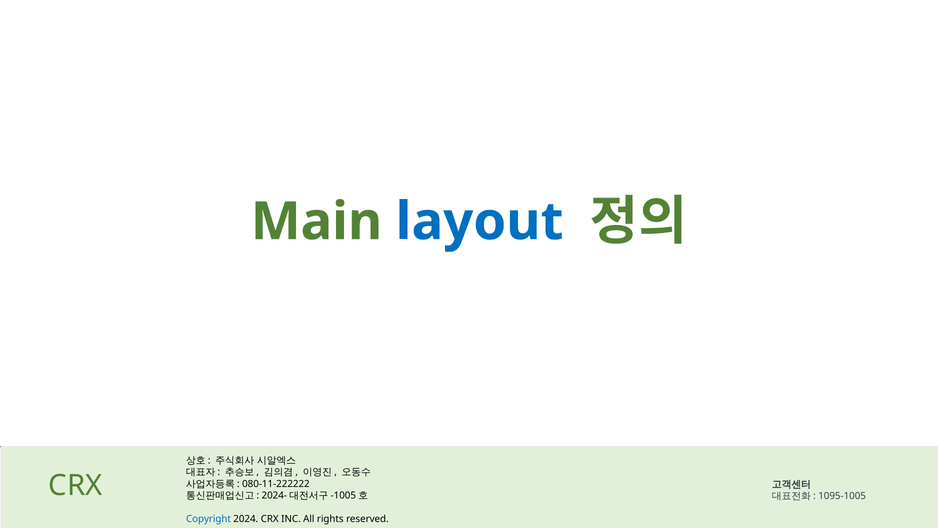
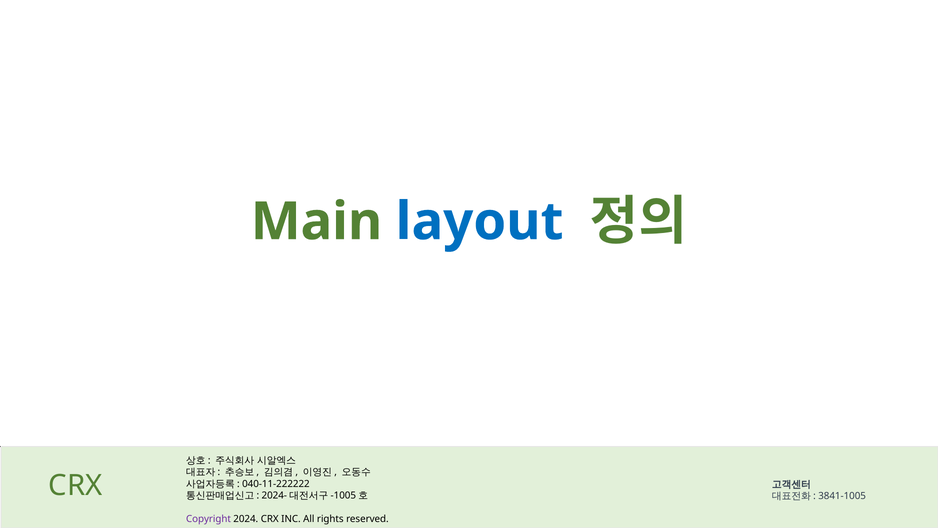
080-11-222222: 080-11-222222 -> 040-11-222222 (276, 484)
1095-1005: 1095-1005 -> 3841-1005 (842, 496)
Copyright colour: blue -> purple (209, 519)
